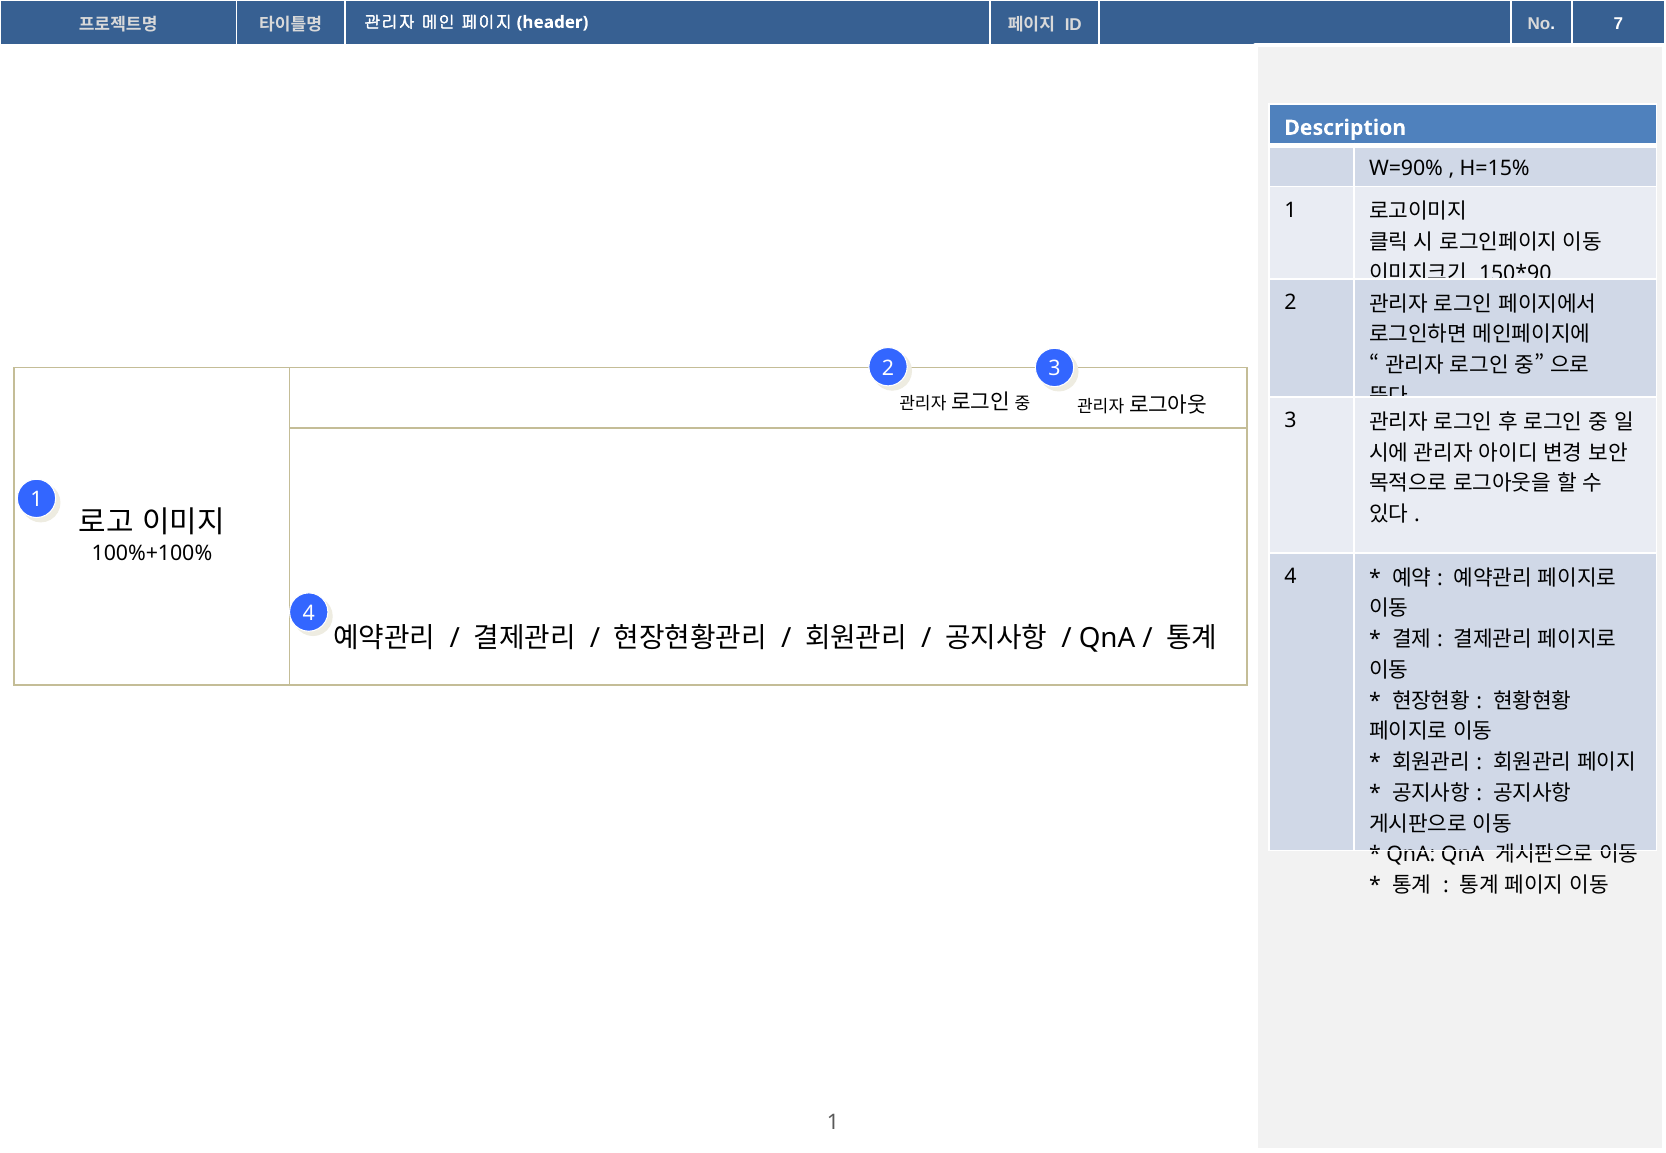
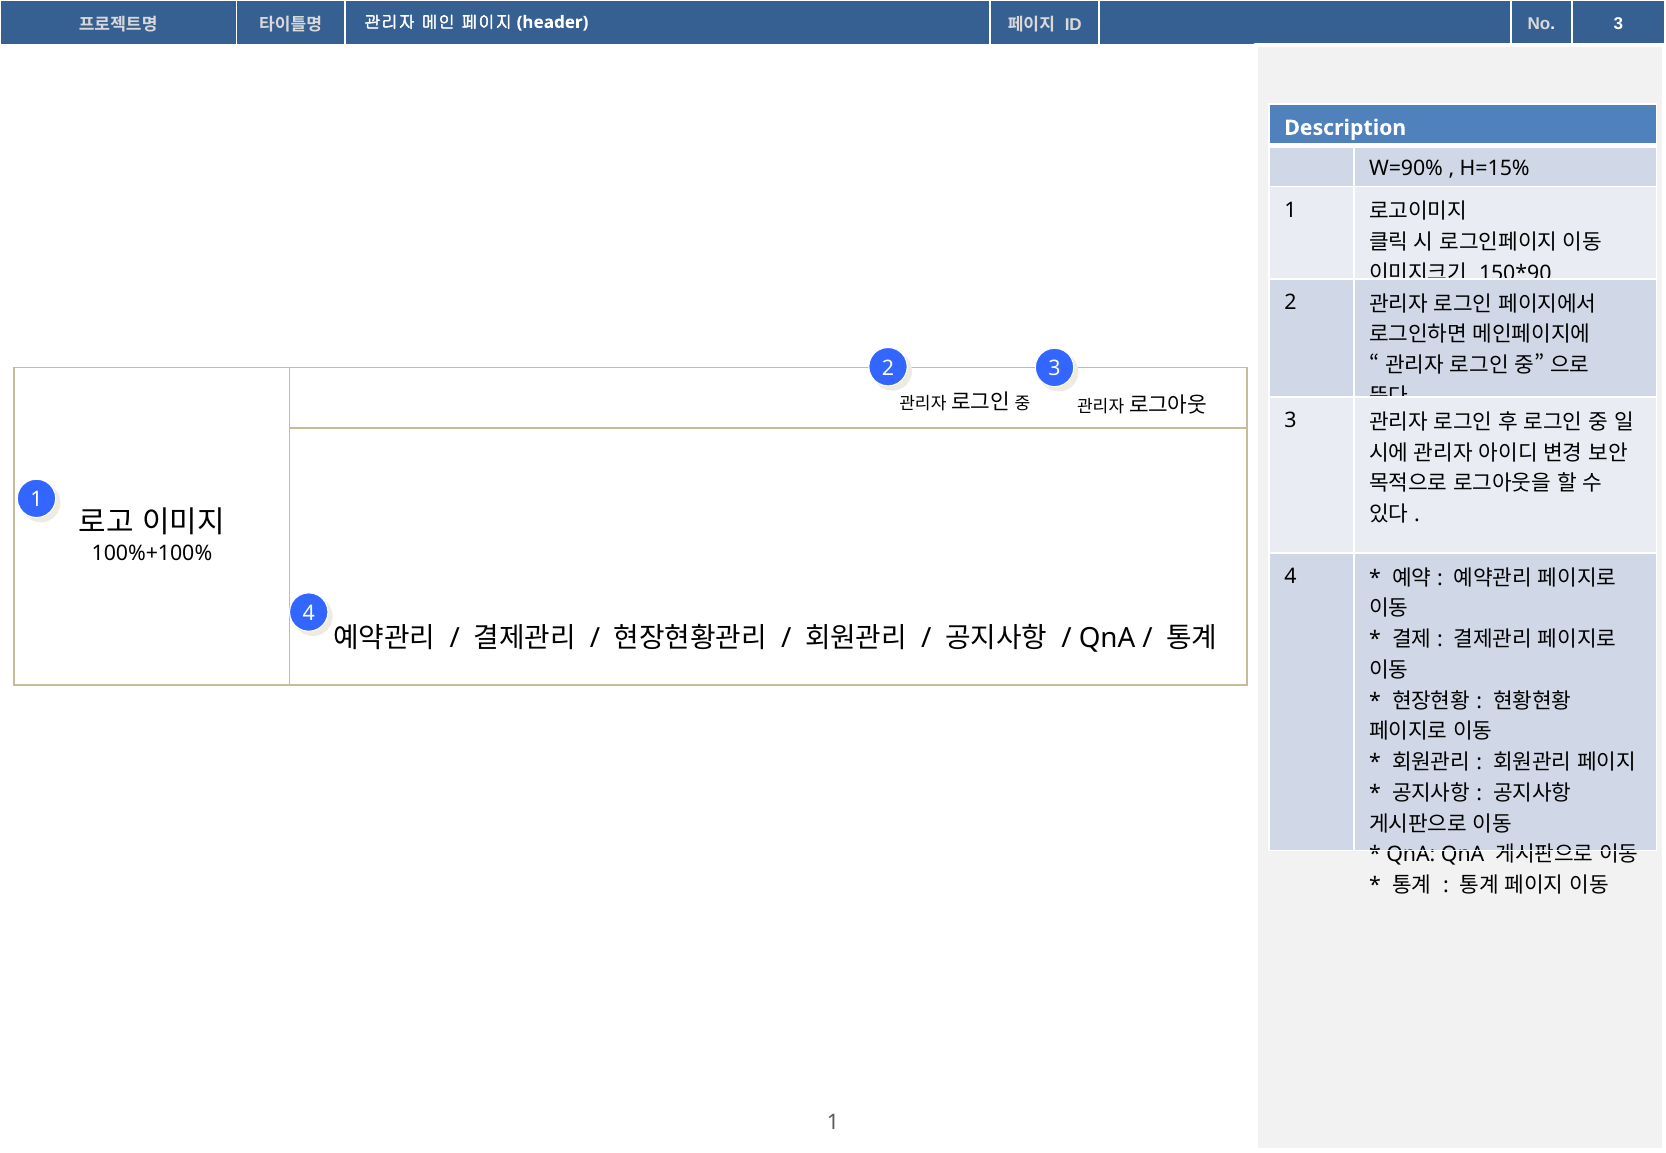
7: 7 -> 3 (1618, 24)
